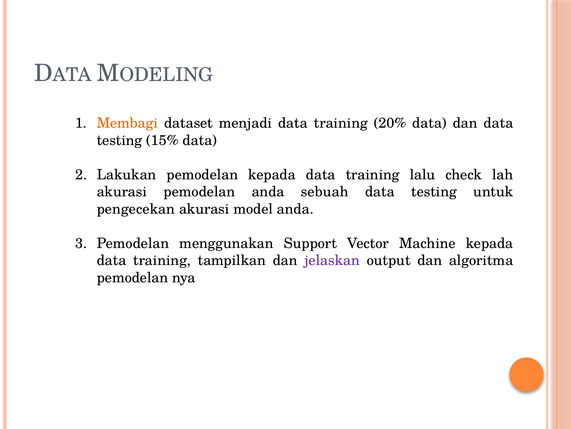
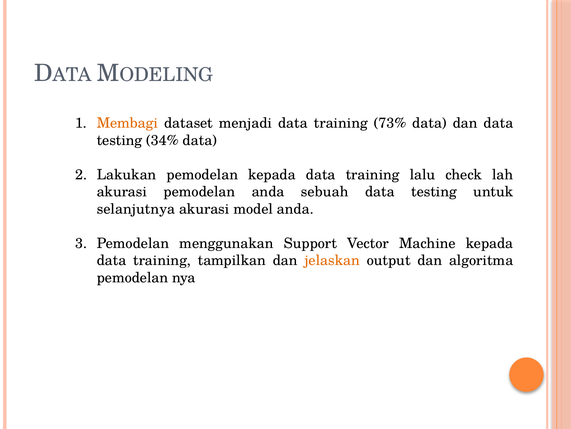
20%: 20% -> 73% (390, 123)
15%: 15% -> 34% (162, 140)
pengecekan: pengecekan -> selanjutnya (136, 209)
jelaskan colour: purple -> orange (332, 260)
